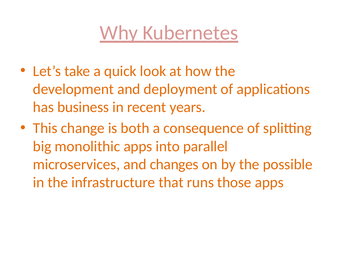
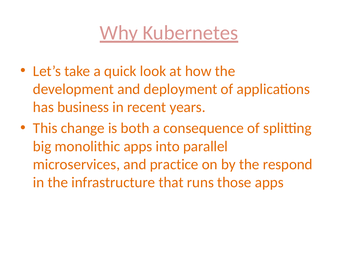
changes: changes -> practice (174, 164)
possible: possible -> respond (288, 164)
